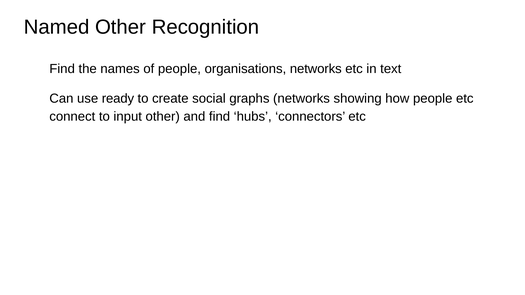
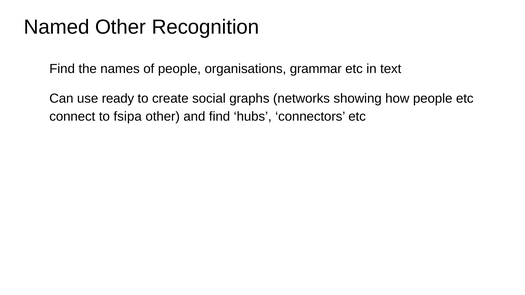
organisations networks: networks -> grammar (316, 69)
input: input -> fsipa (128, 117)
